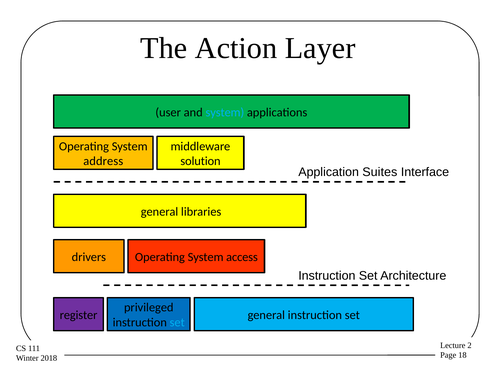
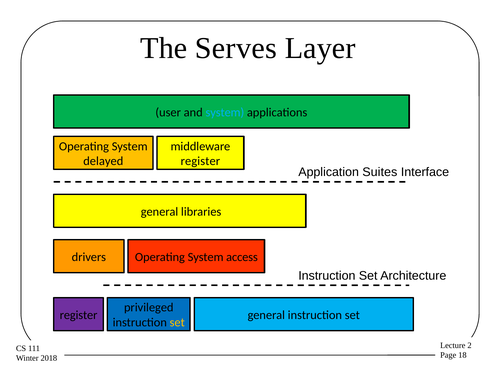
Action: Action -> Serves (236, 48)
address: address -> delayed (103, 161)
solution: solution -> register (200, 161)
set colour: light blue -> yellow (177, 322)
